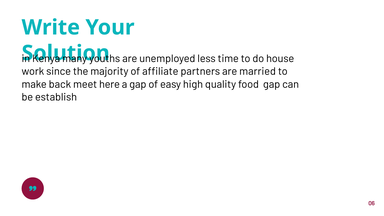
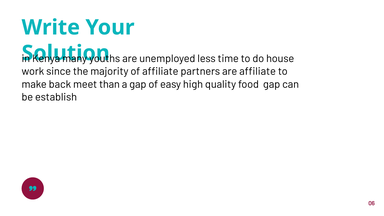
are married: married -> affiliate (258, 71)
here: here -> than (109, 84)
